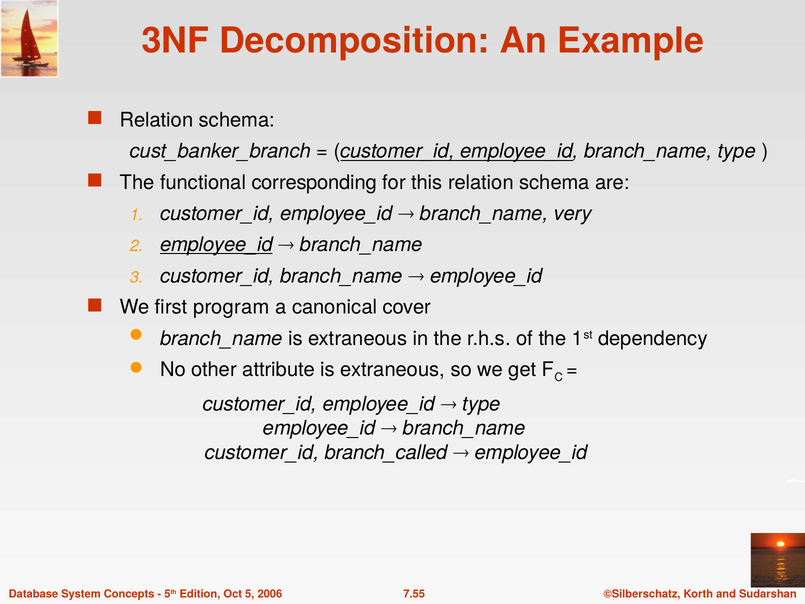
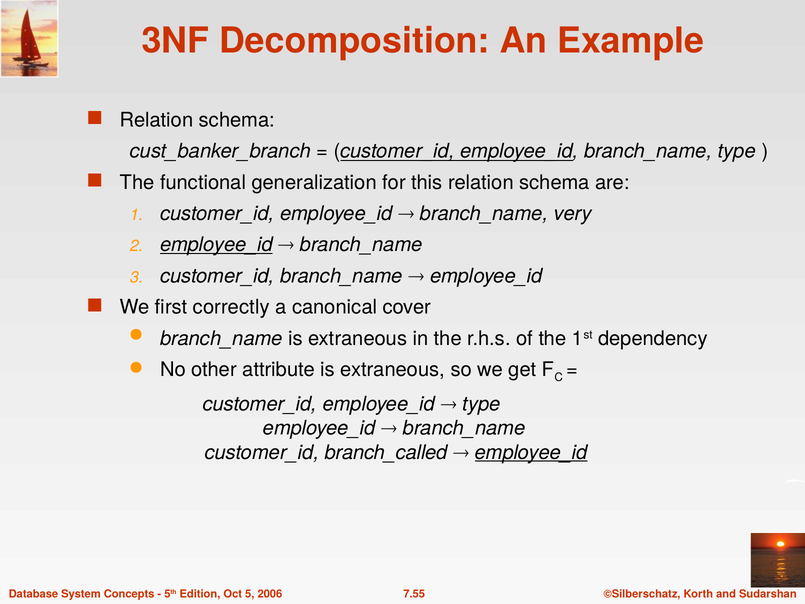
corresponding: corresponding -> generalization (314, 182)
program: program -> correctly (231, 307)
employee_id underline: none -> present (531, 452)
